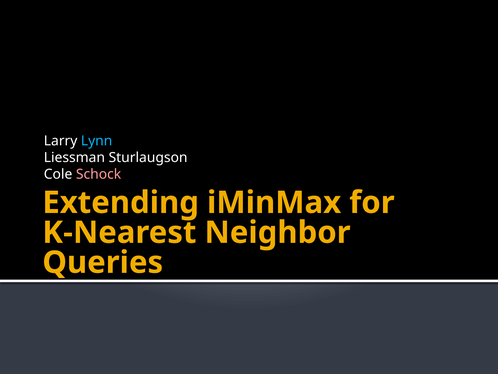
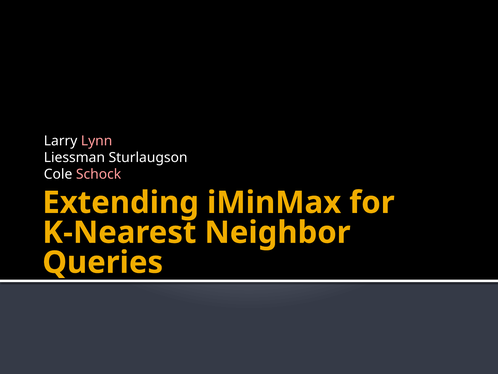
Lynn colour: light blue -> pink (97, 141)
